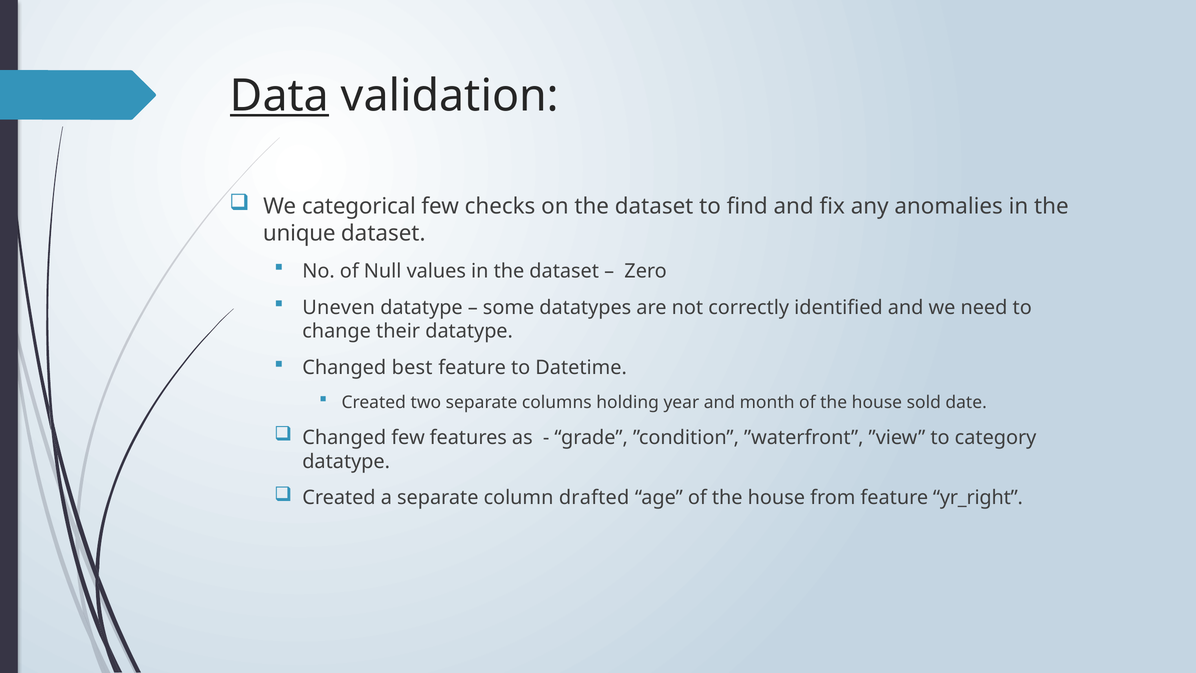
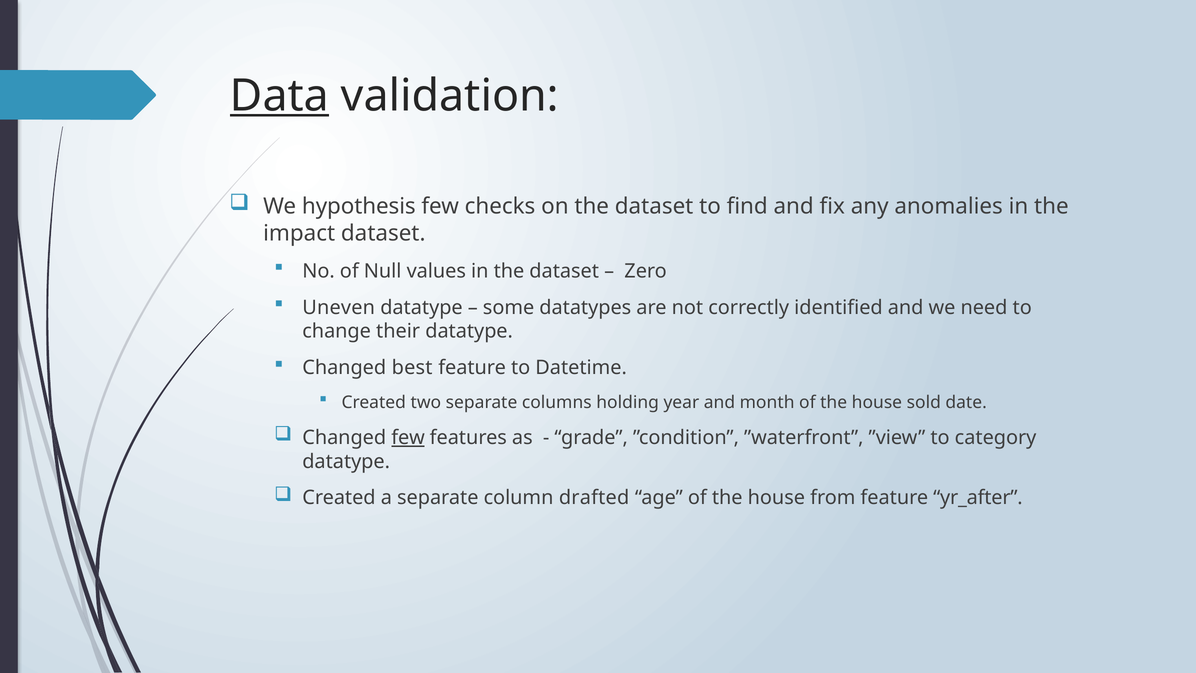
categorical: categorical -> hypothesis (359, 206)
unique: unique -> impact (299, 233)
few underline: none -> present (408, 437)
yr_right: yr_right -> yr_after (978, 498)
